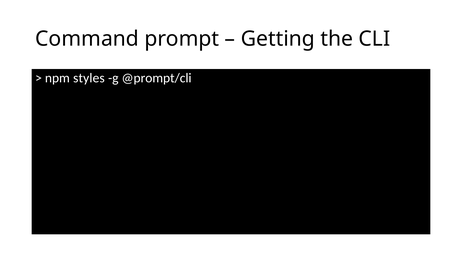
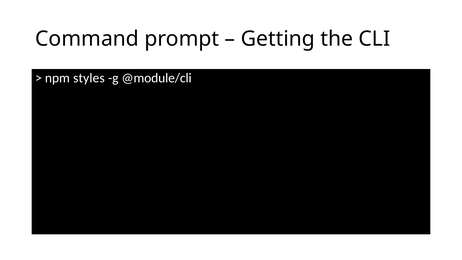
@prompt/cli: @prompt/cli -> @module/cli (157, 78)
